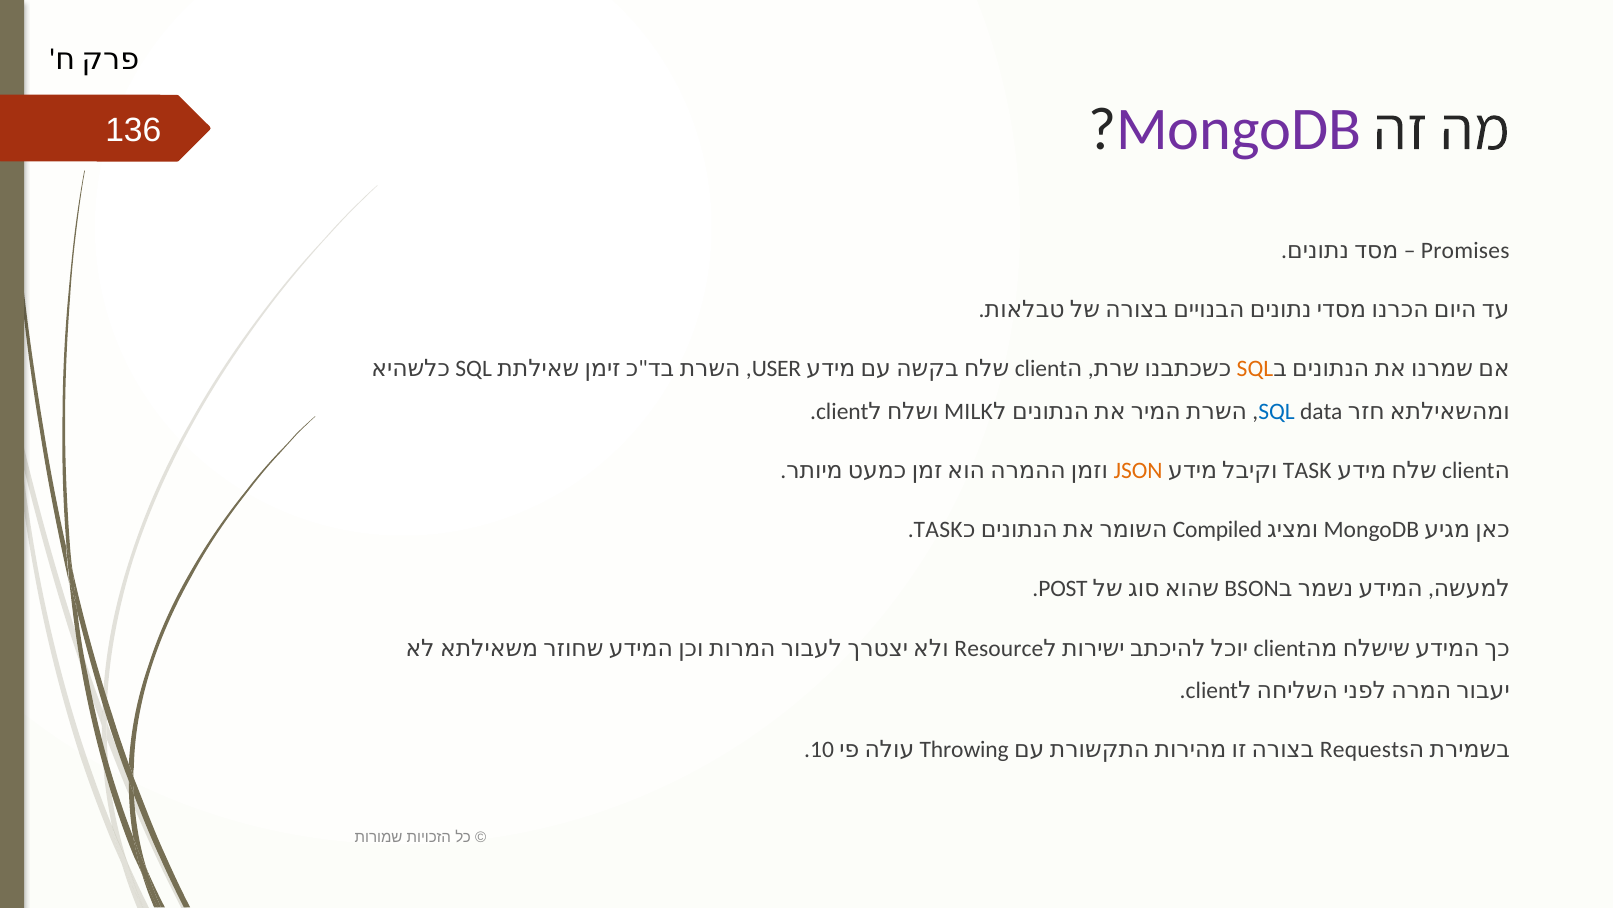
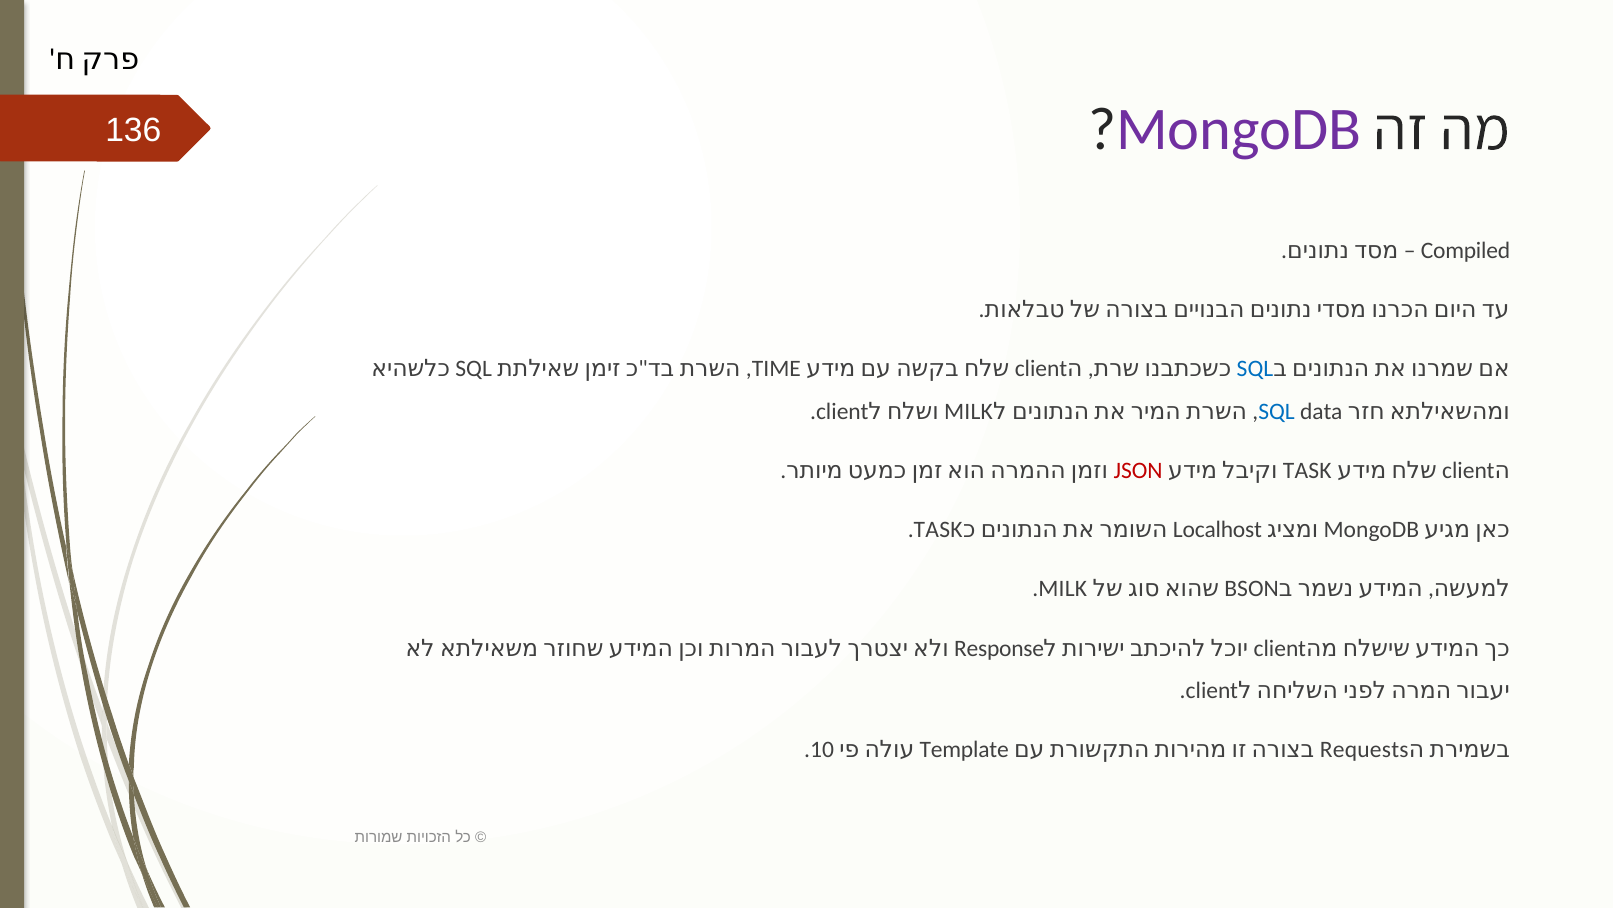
Promises: Promises -> Compiled (1465, 251)
USER: USER -> TIME (776, 369)
SQL colour: orange -> blue (1255, 369)
JSON colour: orange -> red (1138, 470)
Compiled: Compiled -> Localhost (1217, 529)
POST: POST -> MILK (1063, 589)
Resource: Resource -> Response (999, 648)
Throwing: Throwing -> Template (964, 749)
